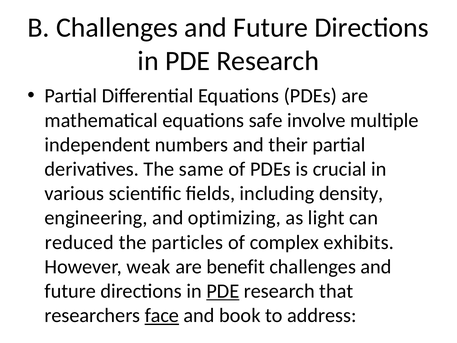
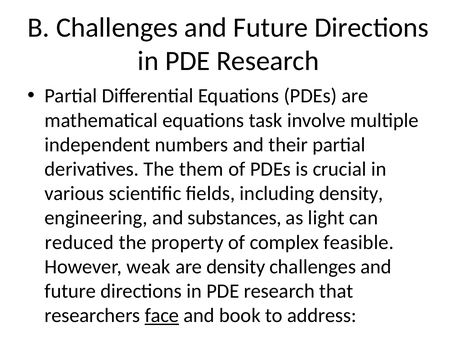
safe: safe -> task (266, 120)
same: same -> them (201, 169)
optimizing: optimizing -> substances (235, 218)
particles: particles -> property (187, 242)
exhibits: exhibits -> feasible (359, 242)
are benefit: benefit -> density (236, 267)
PDE underline: present -> none (223, 291)
